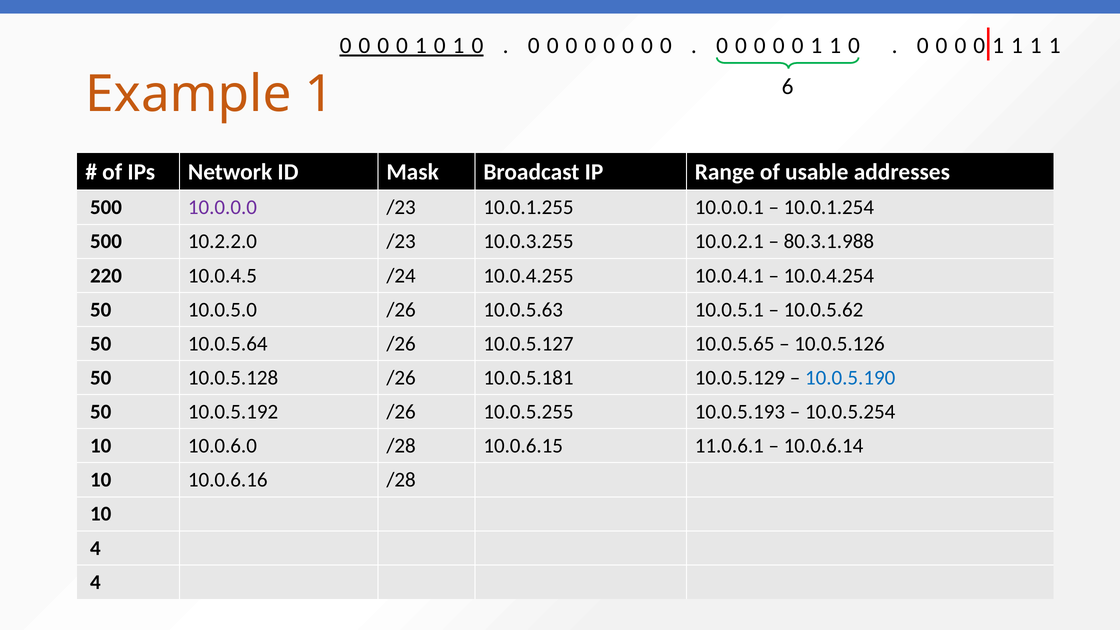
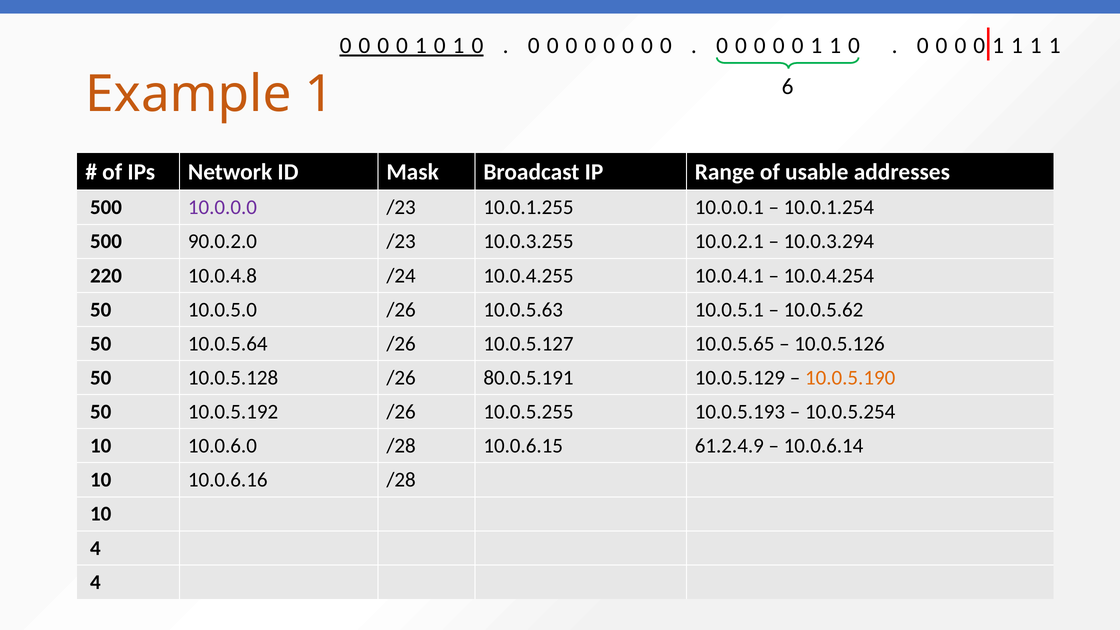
10.2.2.0: 10.2.2.0 -> 90.0.2.0 (222, 242)
80.3.1.988: 80.3.1.988 -> 10.0.3.294 (829, 242)
10.0.4.5: 10.0.4.5 -> 10.0.4.8 (222, 276)
10.0.5.181: 10.0.5.181 -> 80.0.5.191 (528, 378)
10.0.5.190 colour: blue -> orange (850, 378)
11.0.6.1: 11.0.6.1 -> 61.2.4.9 (729, 446)
